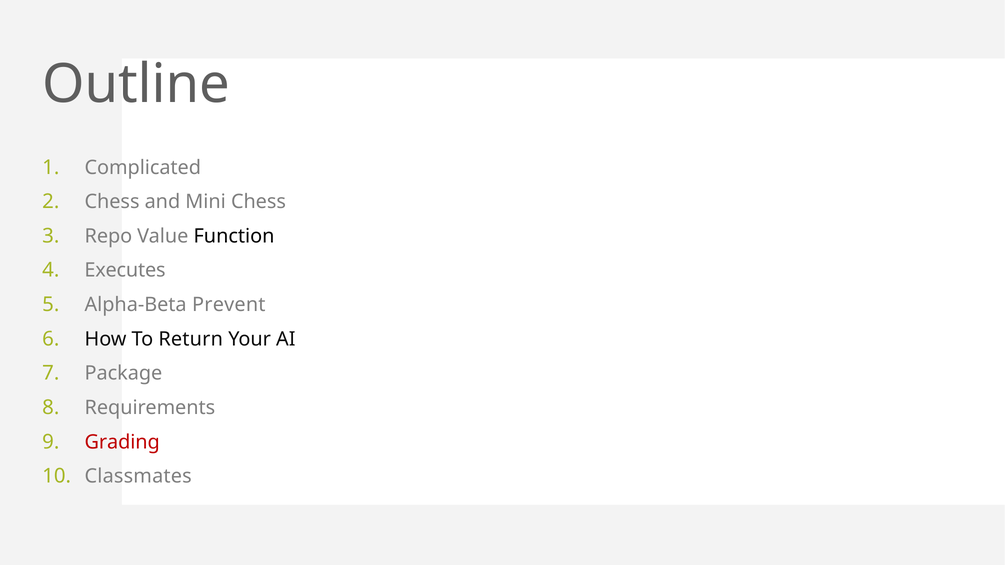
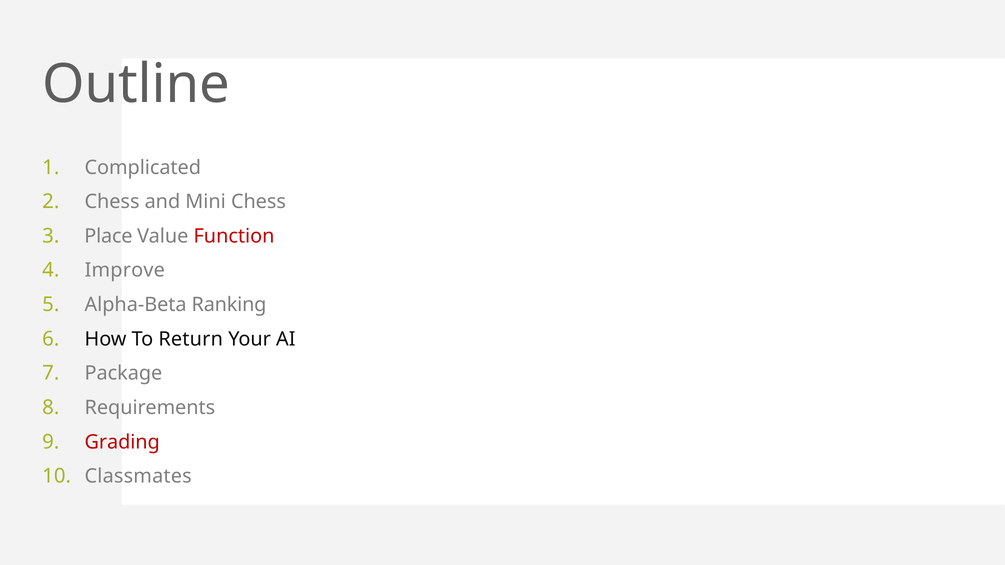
Repo: Repo -> Place (108, 236)
Function colour: black -> red (234, 236)
Executes: Executes -> Improve (125, 271)
Prevent: Prevent -> Ranking (229, 305)
